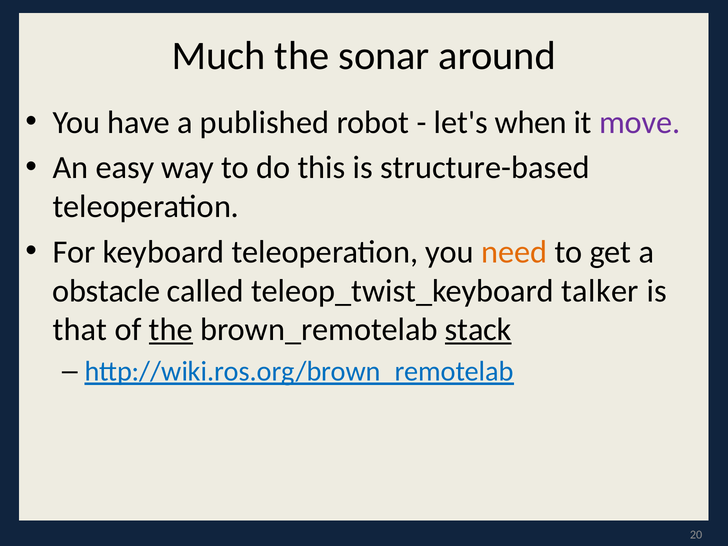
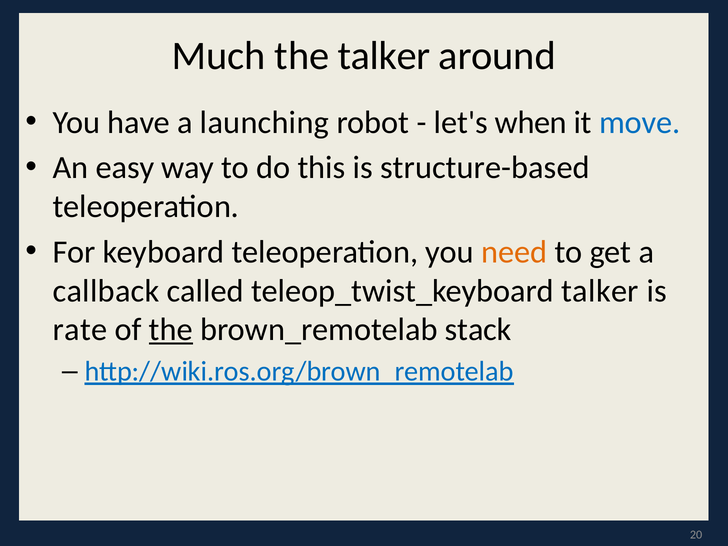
the sonar: sonar -> talker (384, 56)
published: published -> launching (265, 122)
move colour: purple -> blue (640, 122)
obstacle: obstacle -> callback (106, 291)
that: that -> rate (80, 330)
stack underline: present -> none (478, 330)
